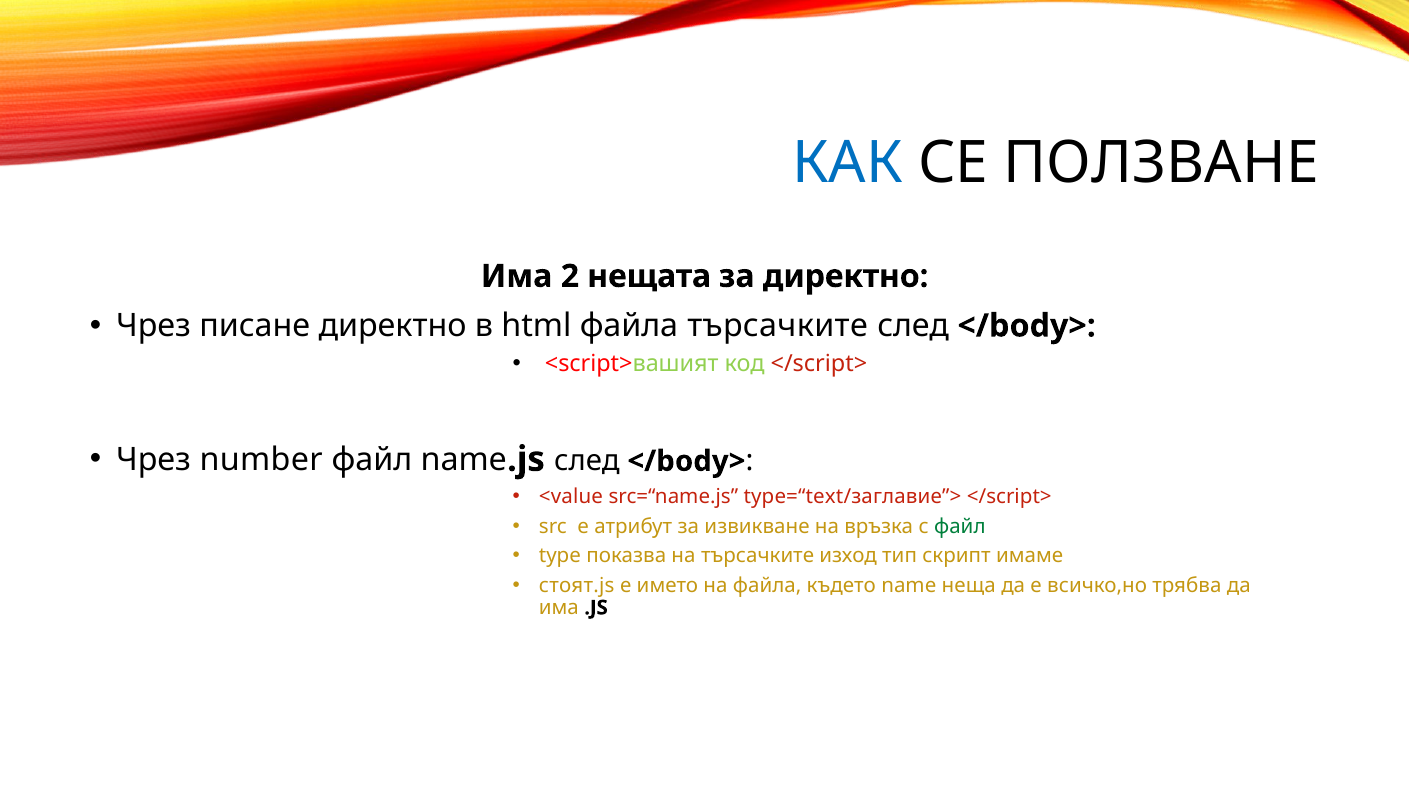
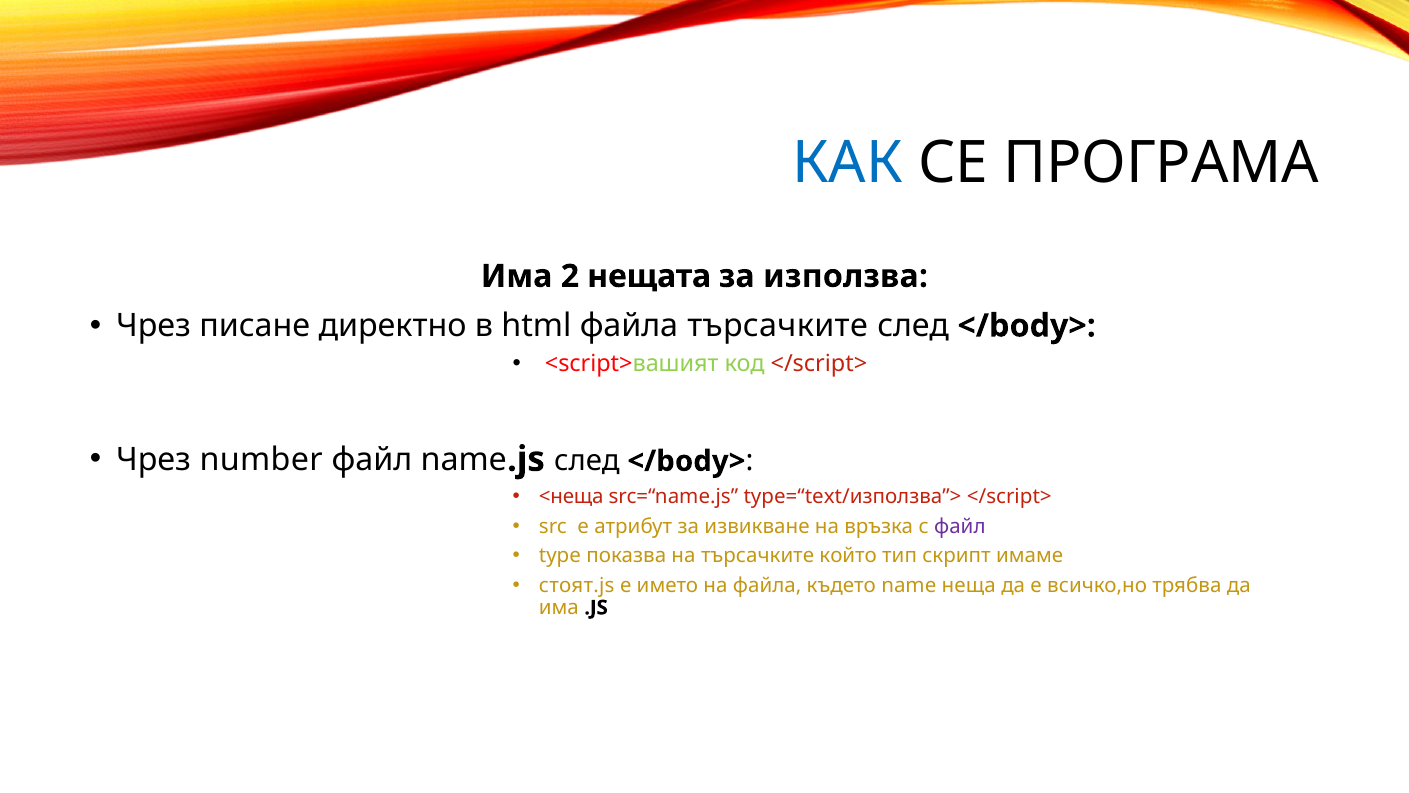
ПОЛЗВАНЕ: ПОЛЗВАНЕ -> ПРОГРАМА (1161, 163)
за директно: директно -> използва (845, 276)
<value: <value -> <неща (571, 497)
type=“text/заглавие”>: type=“text/заглавие”> -> type=“text/използва”> (853, 497)
файл colour: green -> purple (960, 526)
изход: изход -> който (848, 556)
